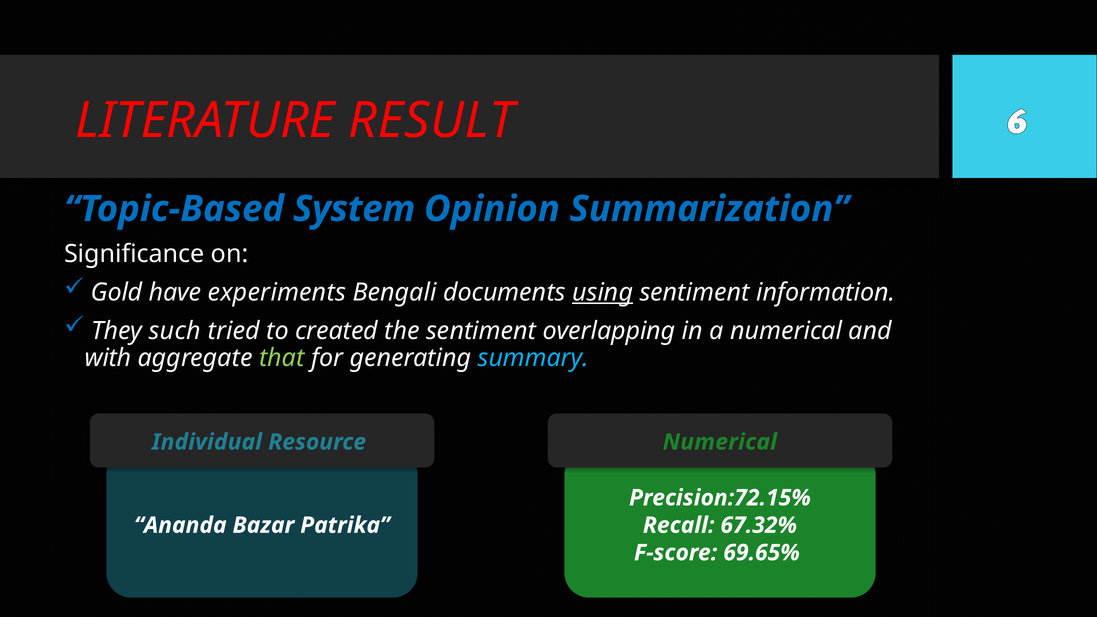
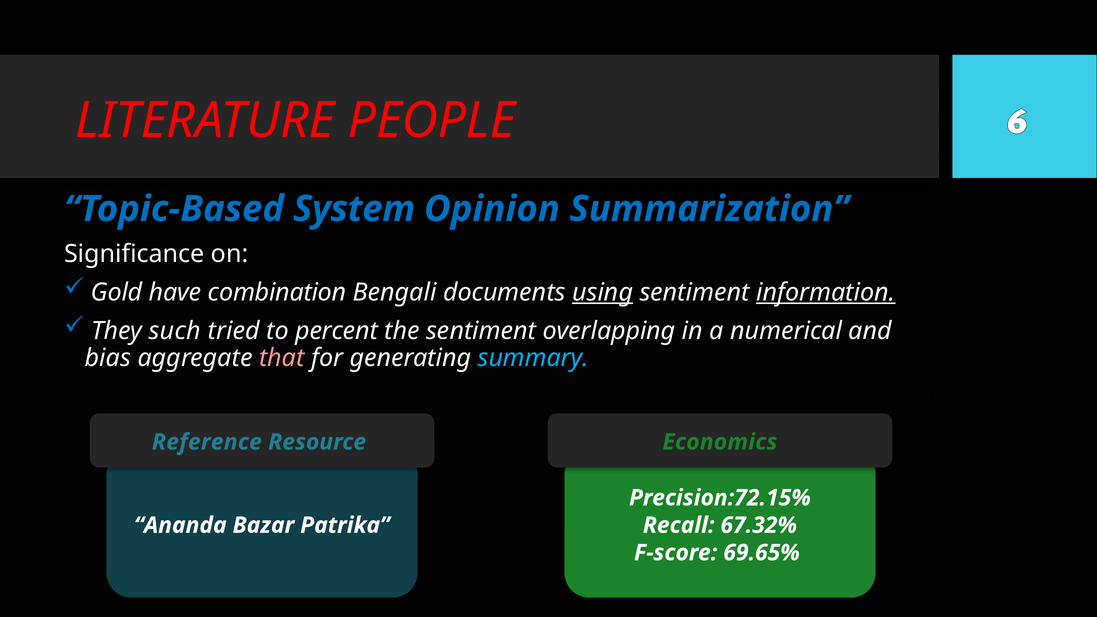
RESULT: RESULT -> PEOPLE (432, 121)
experiments: experiments -> combination (277, 292)
information underline: none -> present (826, 292)
created: created -> percent (337, 331)
with: with -> bias (108, 358)
that colour: light green -> pink (282, 358)
Individual: Individual -> Reference (207, 442)
Numerical: Numerical -> Economics (720, 442)
